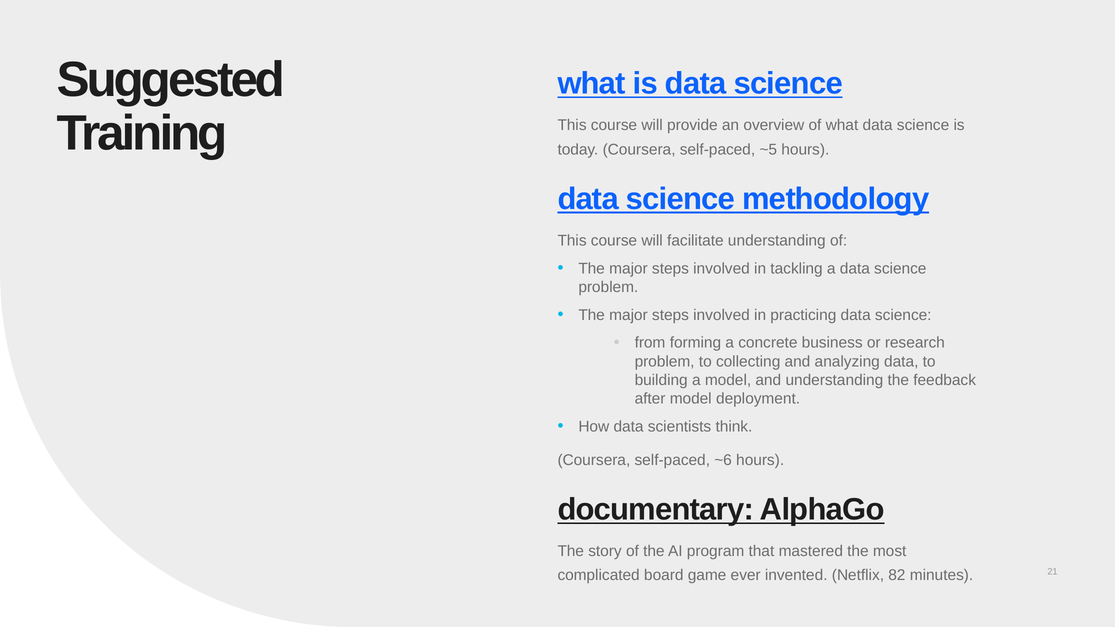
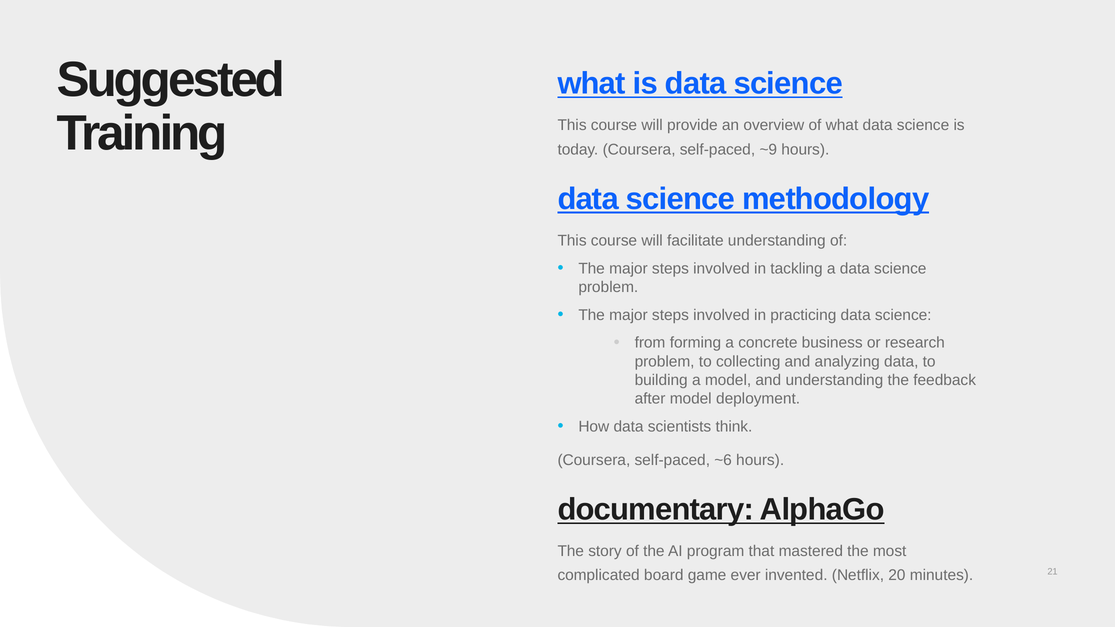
~5: ~5 -> ~9 (768, 149)
82: 82 -> 20 (897, 576)
